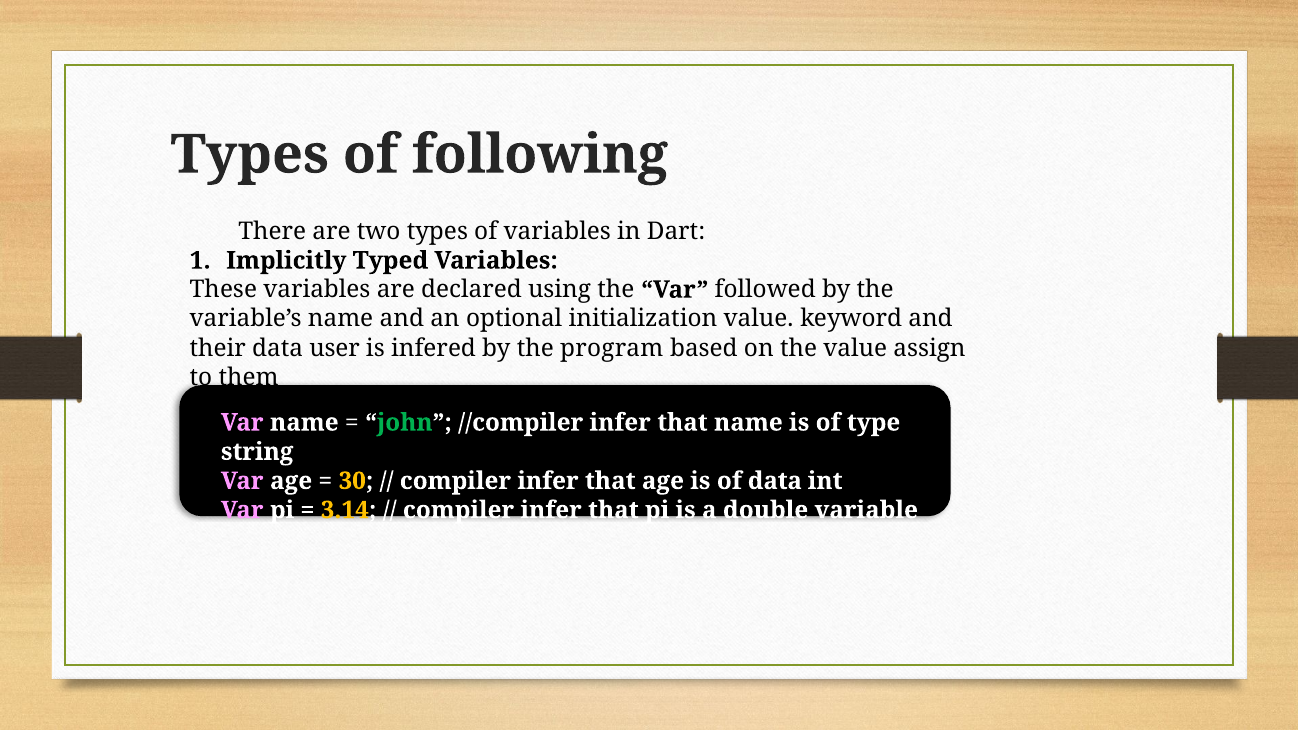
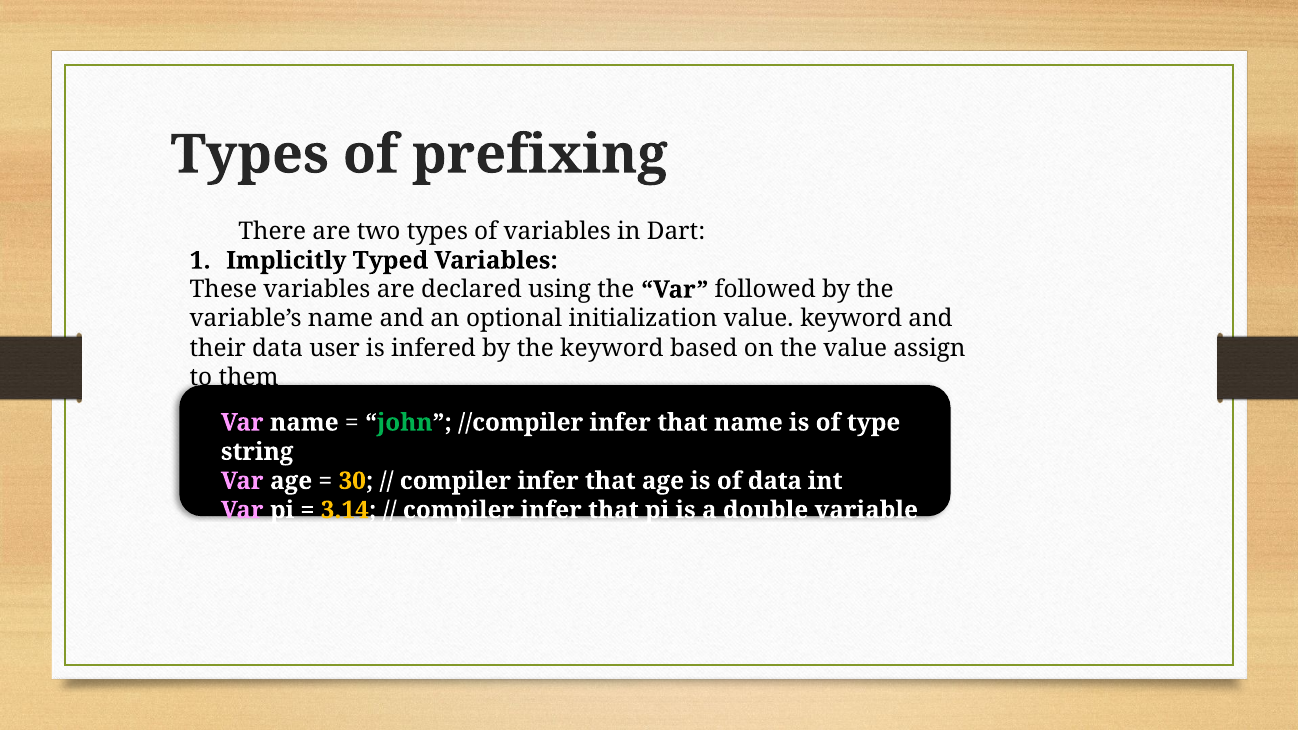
following: following -> prefixing (540, 155)
the program: program -> keyword (612, 348)
